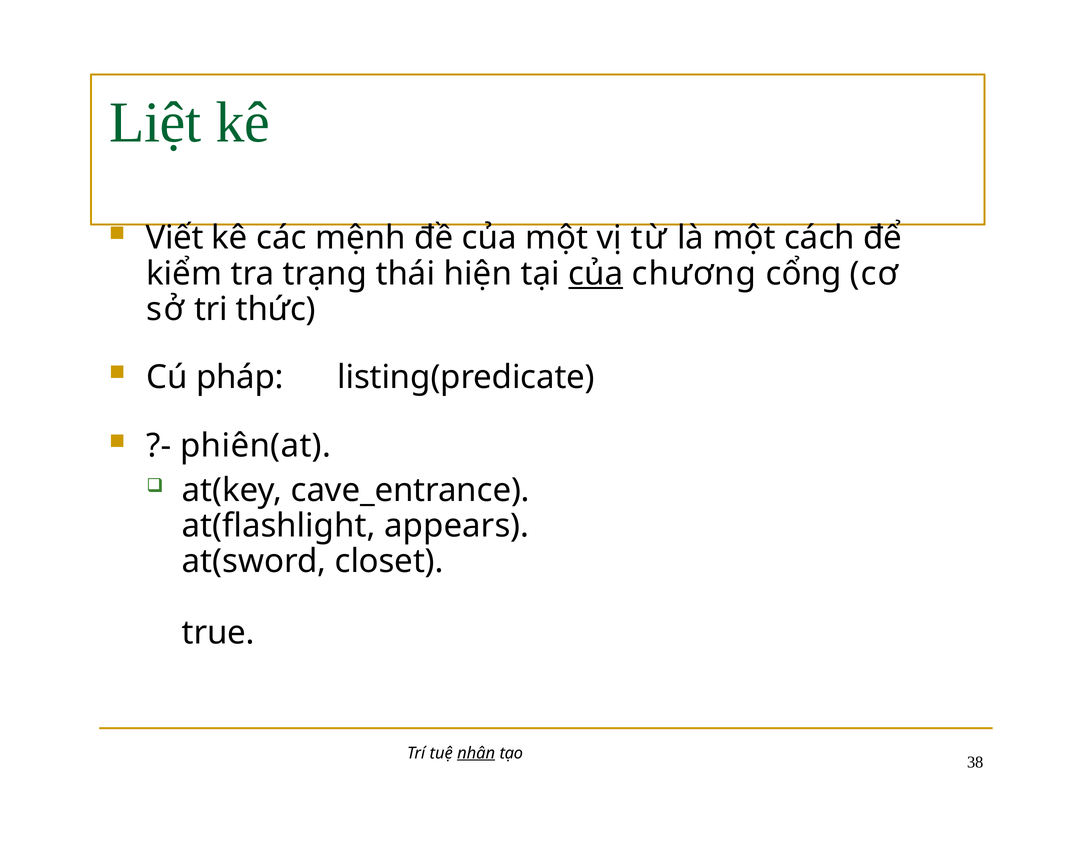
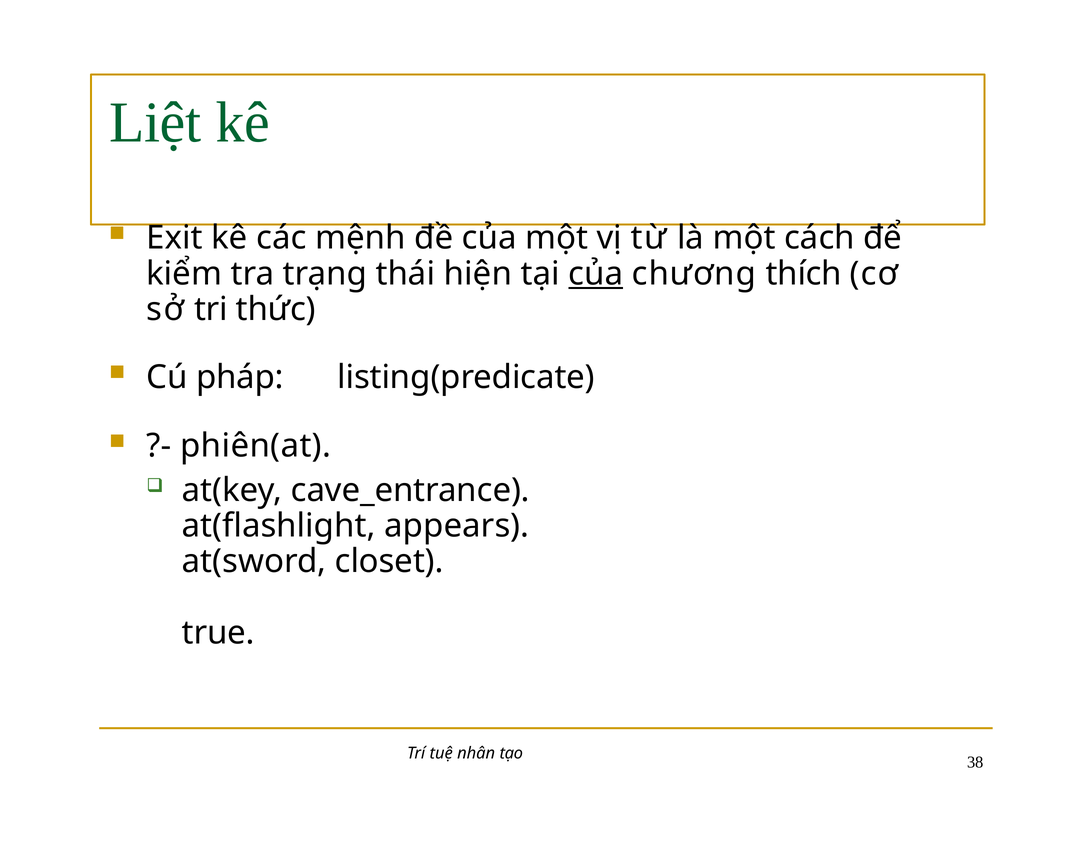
Viết: Viết -> Exit (175, 238)
cổng: cổng -> thích (804, 274)
nhân underline: present -> none (476, 753)
